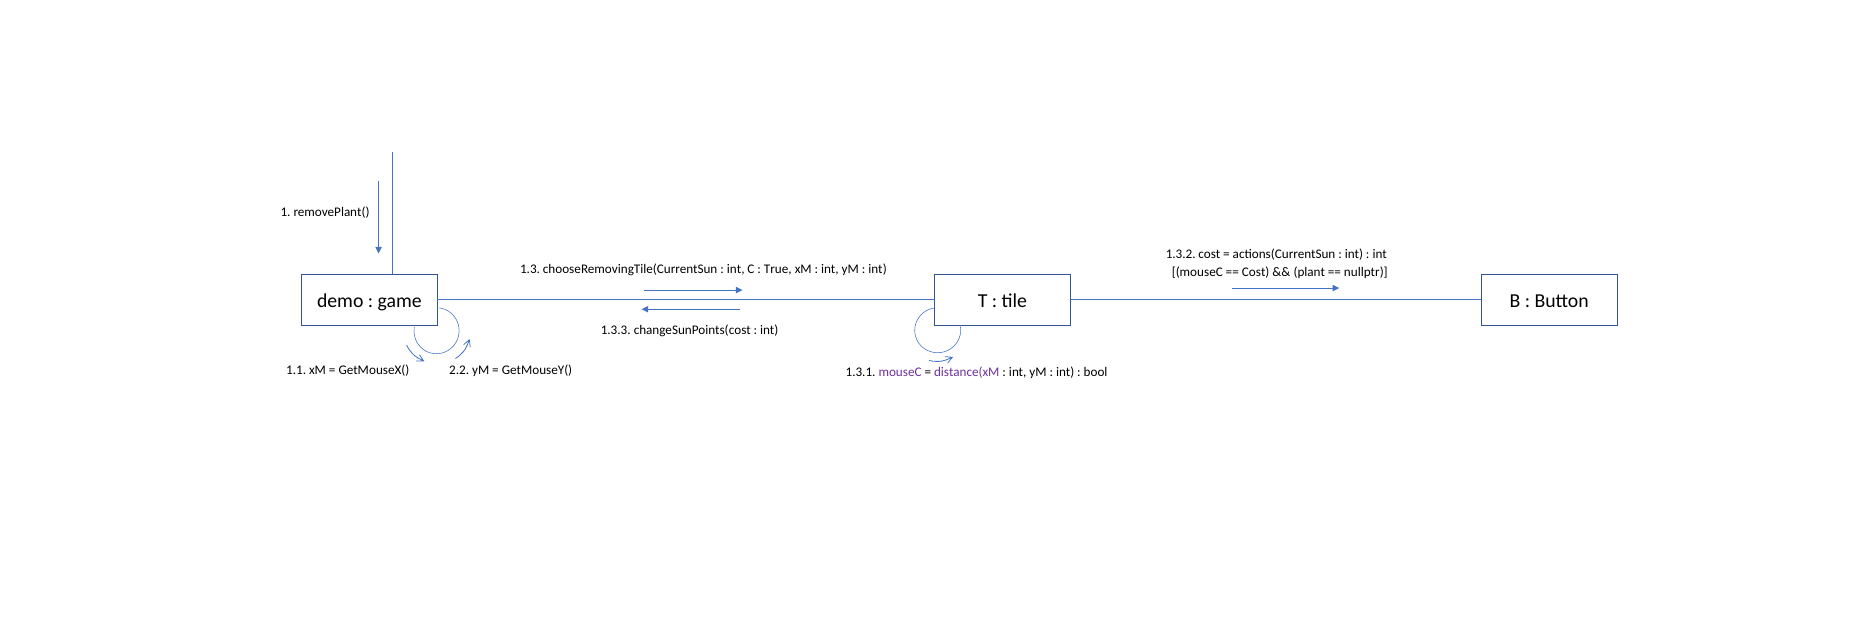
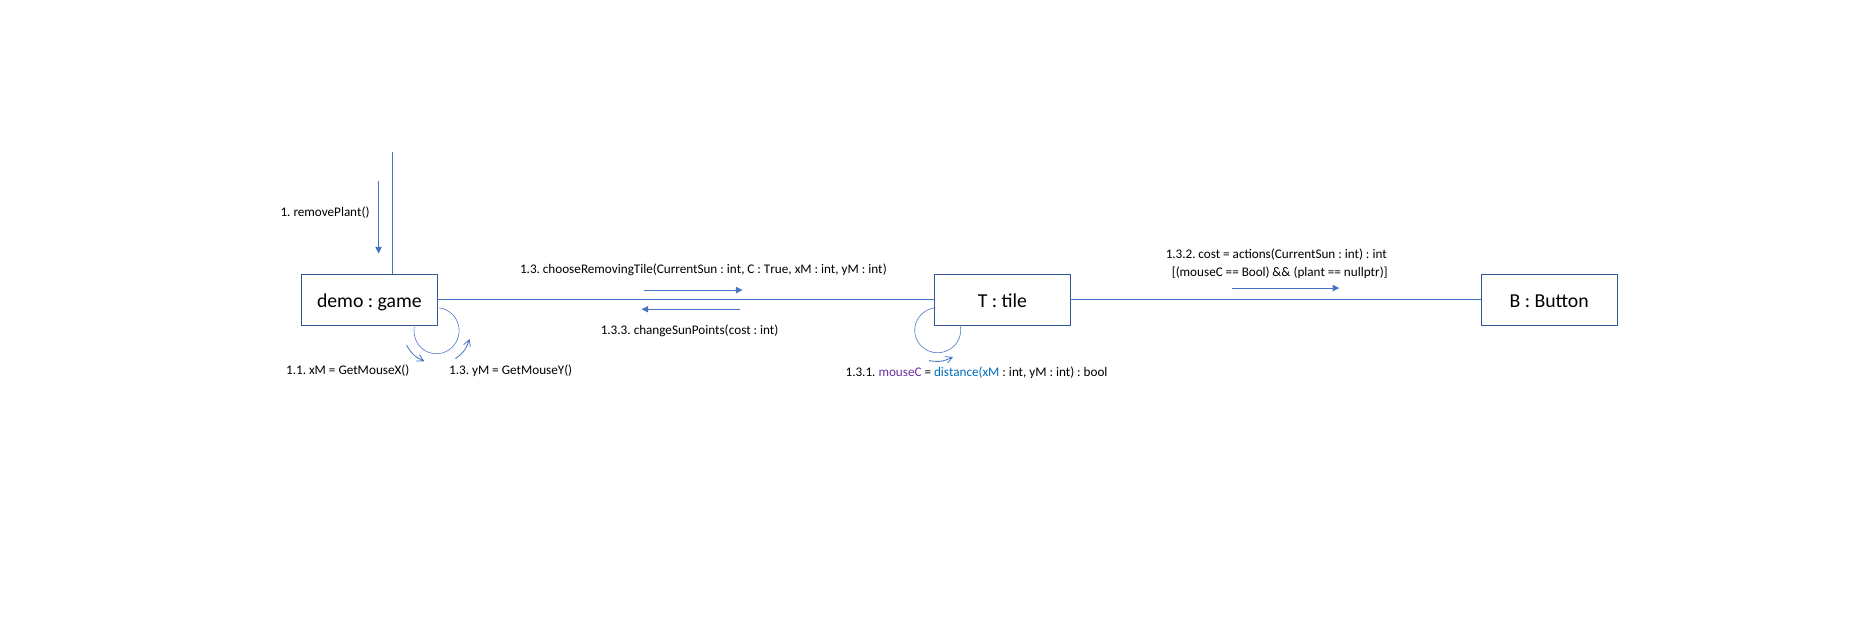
Cost: Cost -> Bool (1256, 272)
GetMouseX( 2.2: 2.2 -> 1.3 (459, 370)
distance(xM colour: purple -> blue (967, 372)
